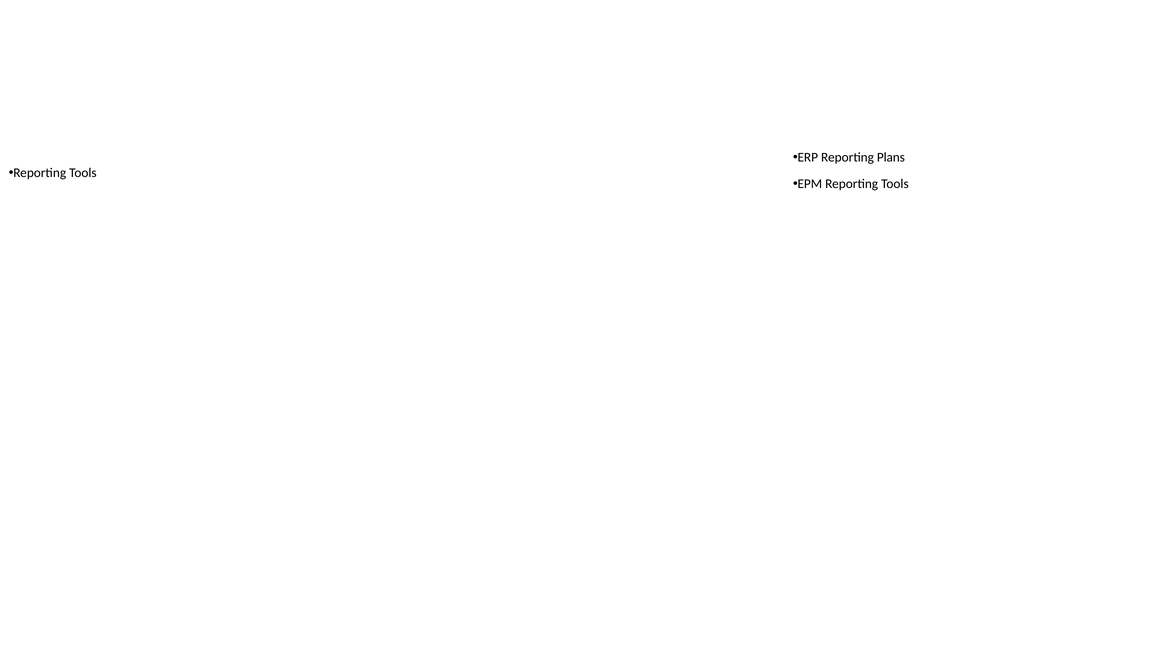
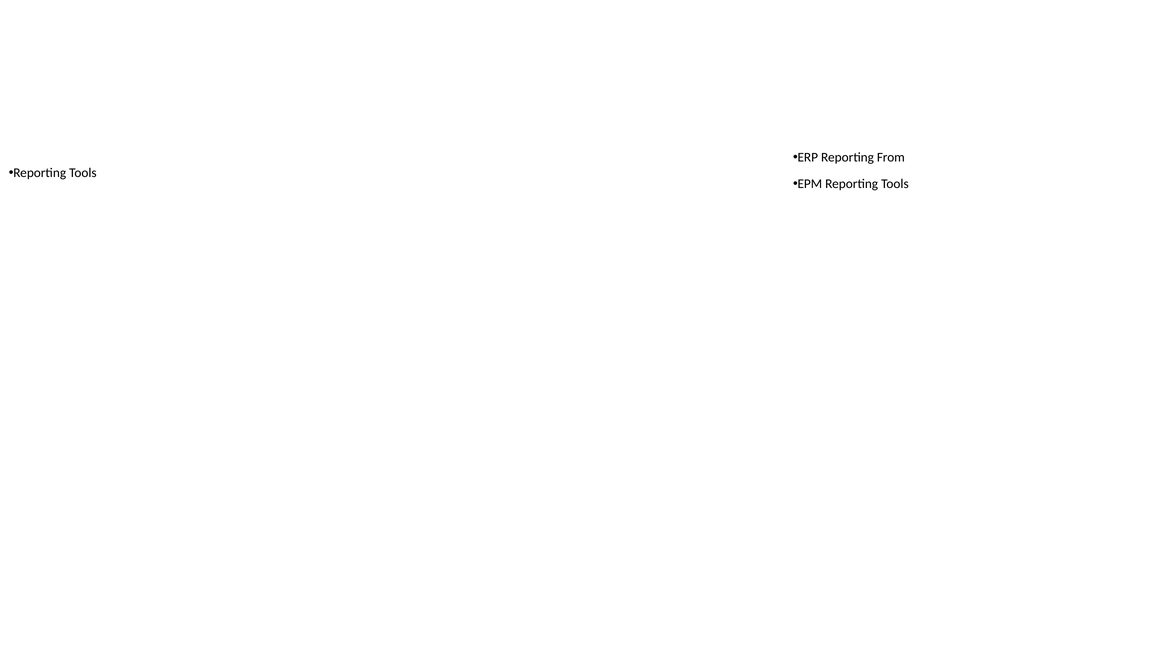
Plans: Plans -> From (891, 157)
